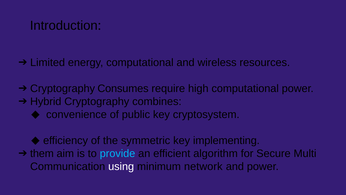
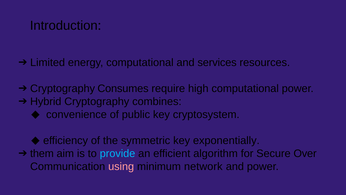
wireless: wireless -> services (217, 62)
implementing: implementing -> exponentially (226, 140)
Multi: Multi -> Over (305, 153)
using colour: white -> pink (121, 166)
